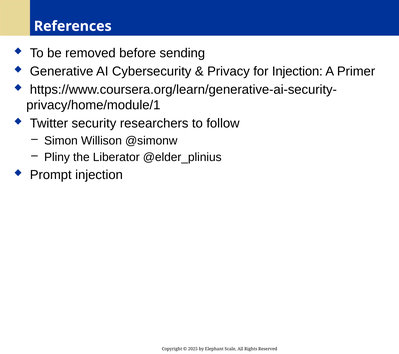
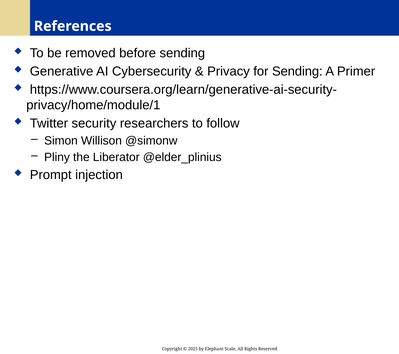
for Injection: Injection -> Sending (297, 71)
